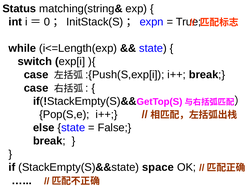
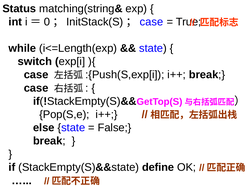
expn: expn -> case (152, 22)
space: space -> define (158, 167)
